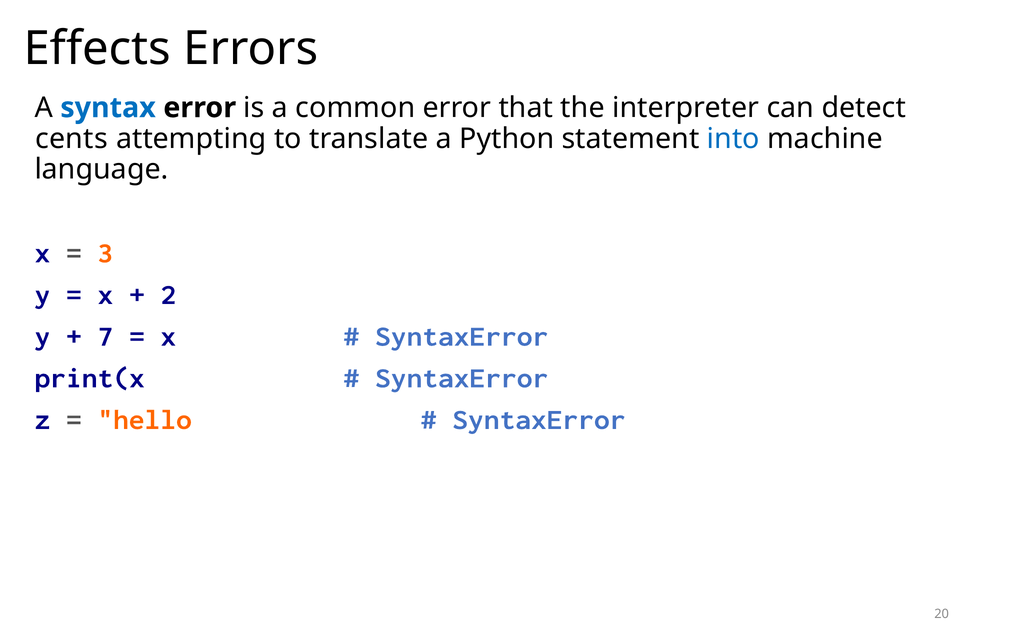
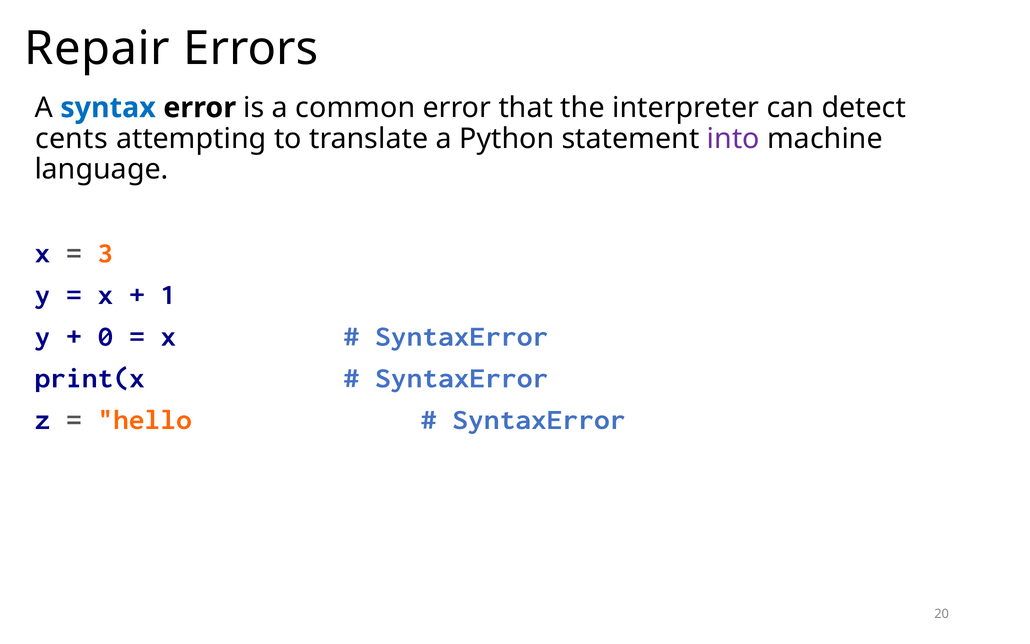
Effects: Effects -> Repair (97, 48)
into colour: blue -> purple (733, 139)
2: 2 -> 1 (168, 294)
7: 7 -> 0 (105, 336)
